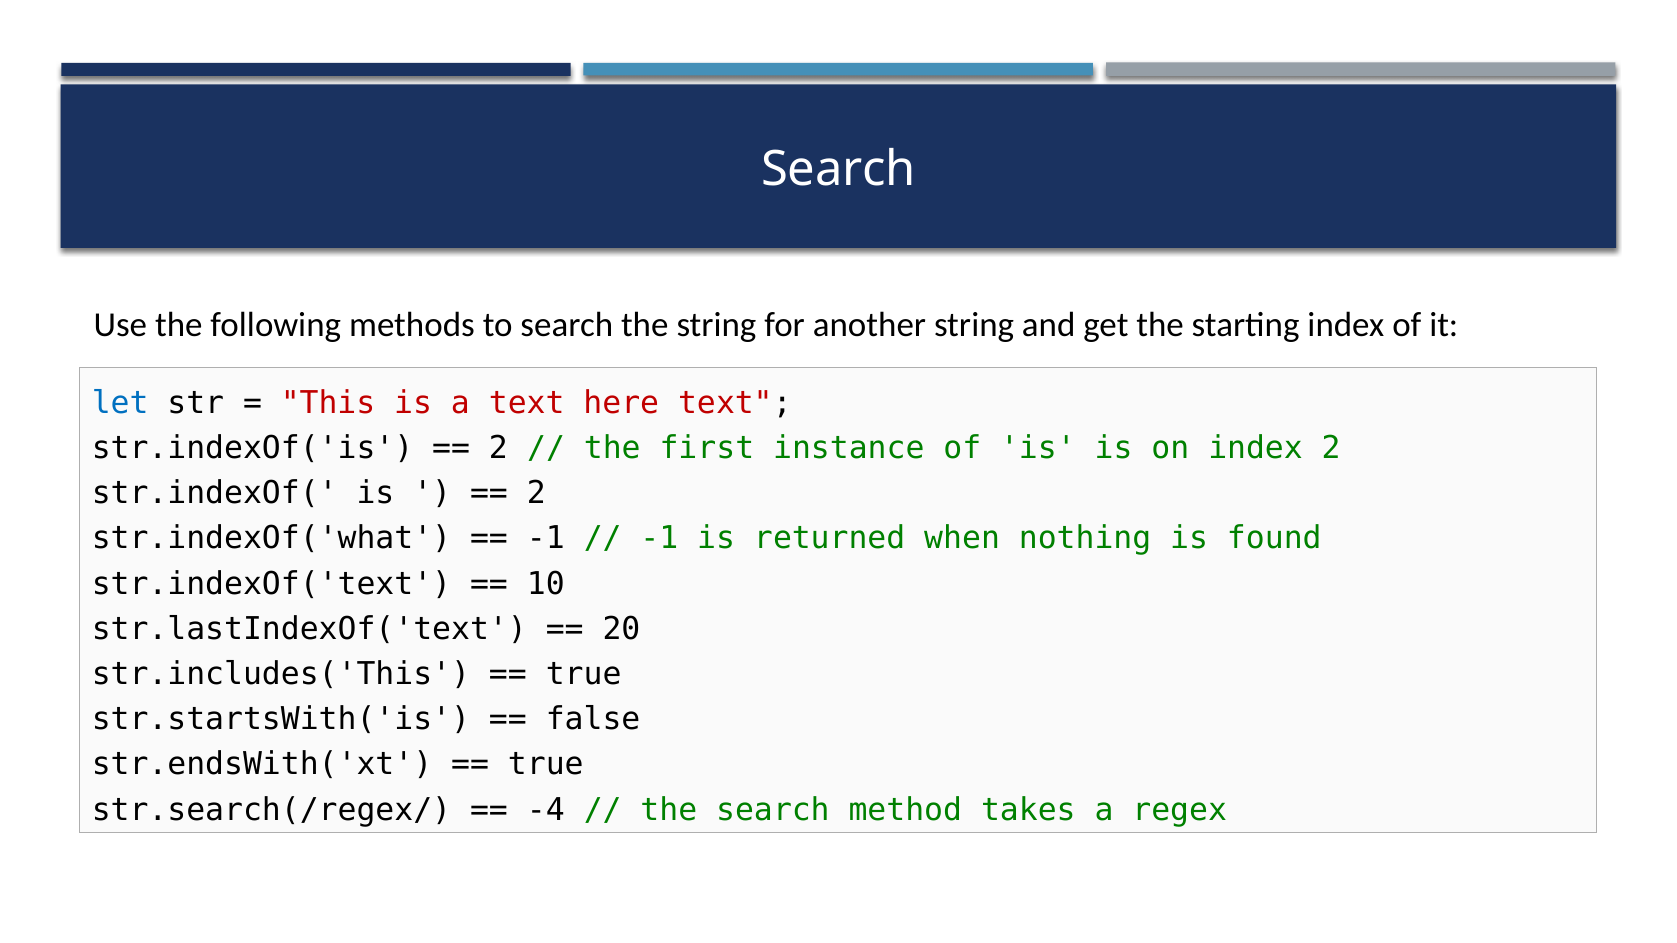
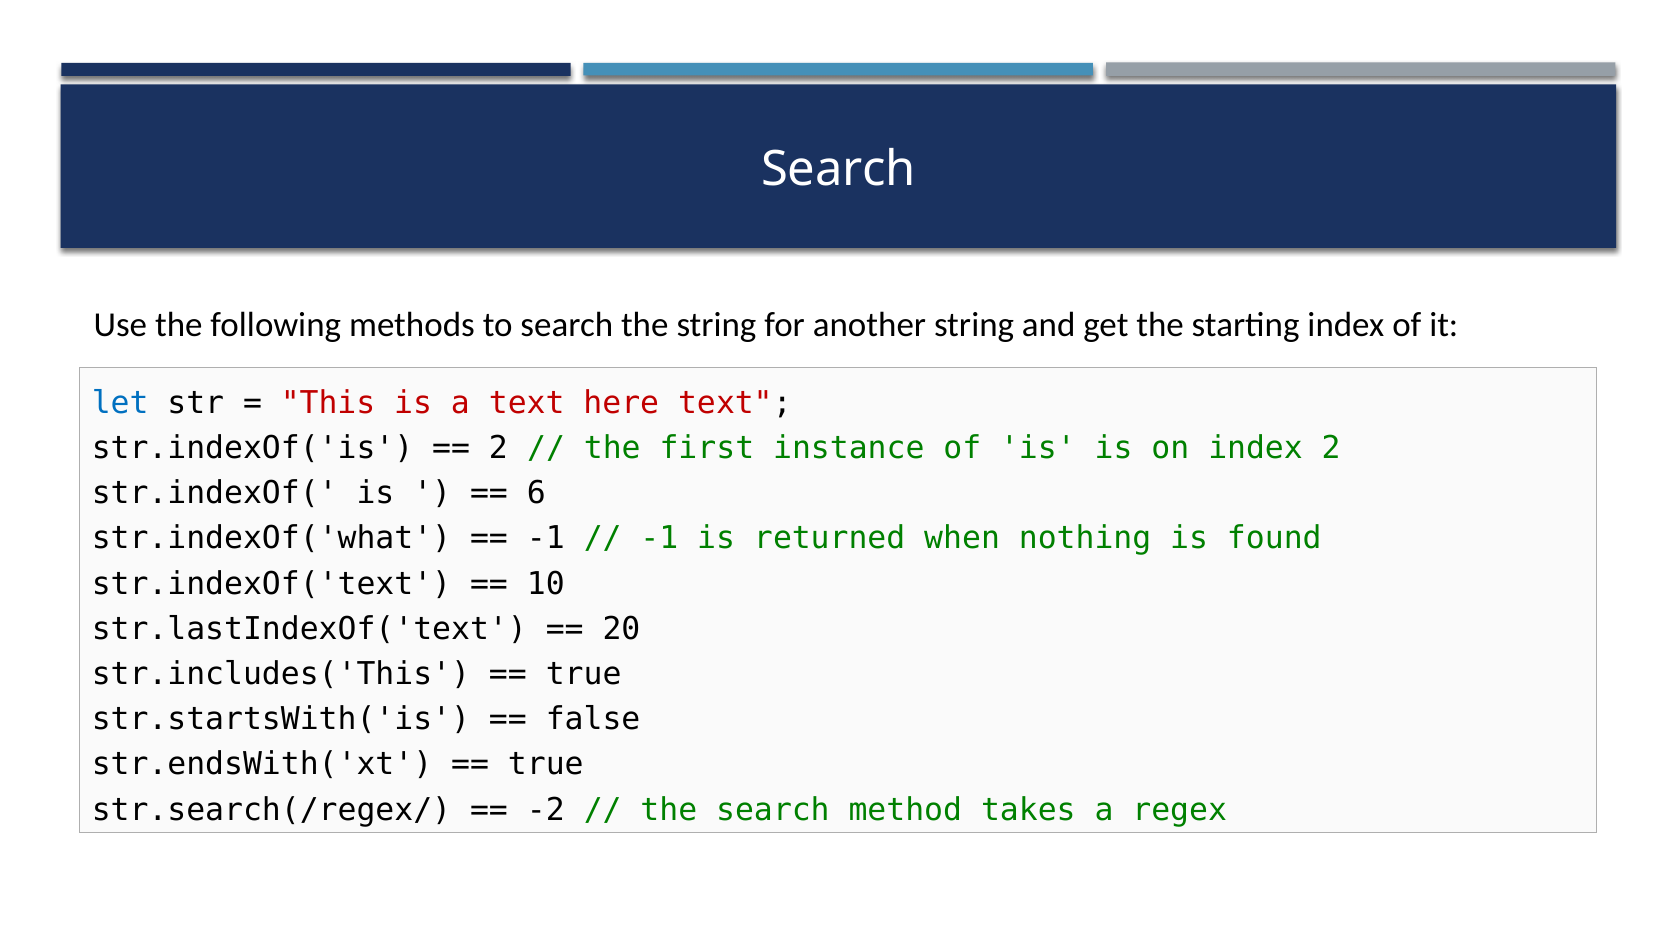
2: 2 -> 6 (536, 493)
-4: -4 -> -2 (546, 810)
